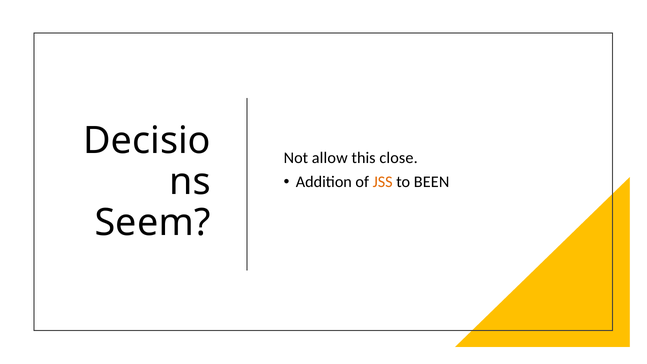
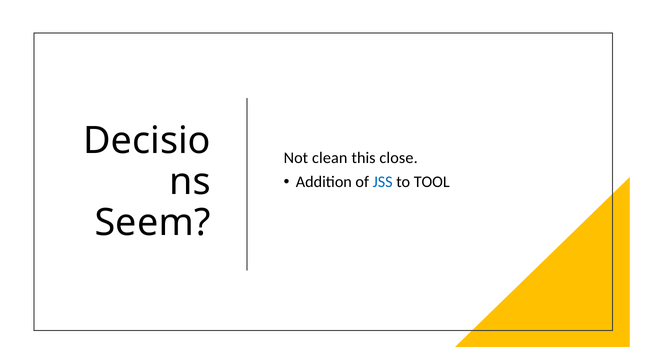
allow: allow -> clean (330, 158)
JSS colour: orange -> blue (383, 182)
BEEN: BEEN -> TOOL (432, 182)
